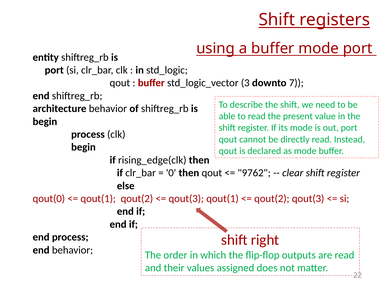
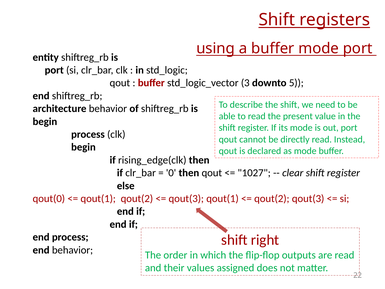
7: 7 -> 5 (296, 83)
9762: 9762 -> 1027 (254, 173)
